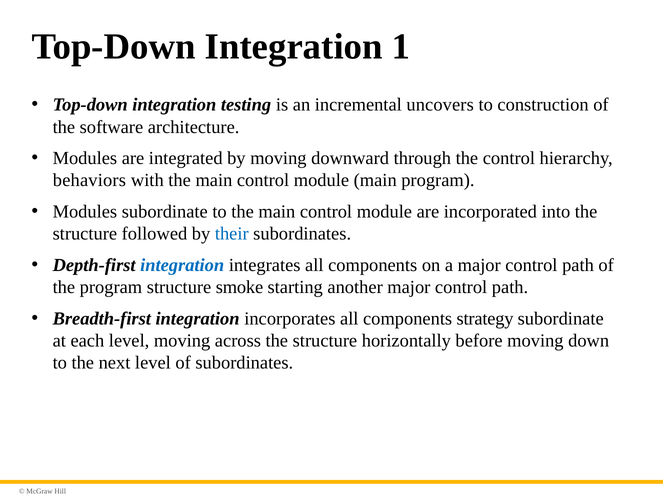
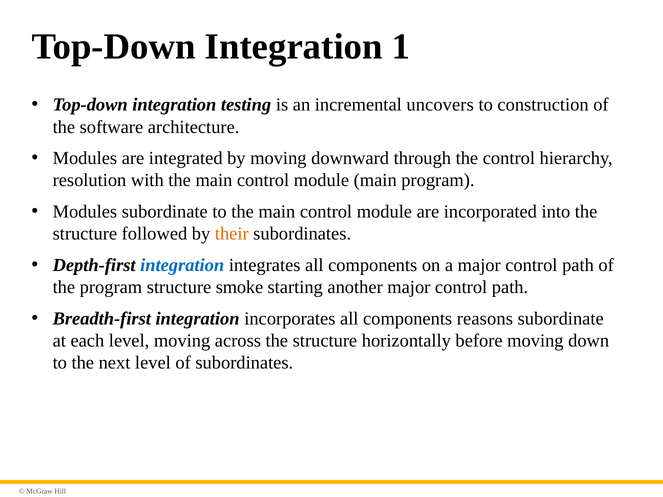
behaviors: behaviors -> resolution (89, 180)
their colour: blue -> orange (232, 234)
strategy: strategy -> reasons (485, 319)
